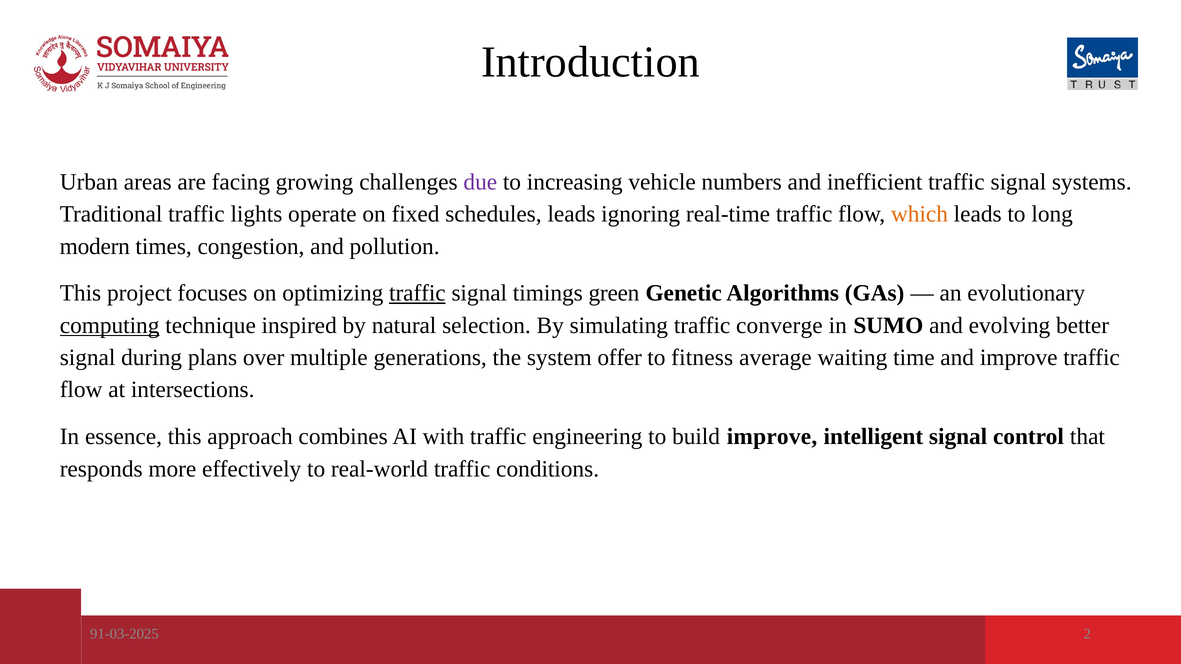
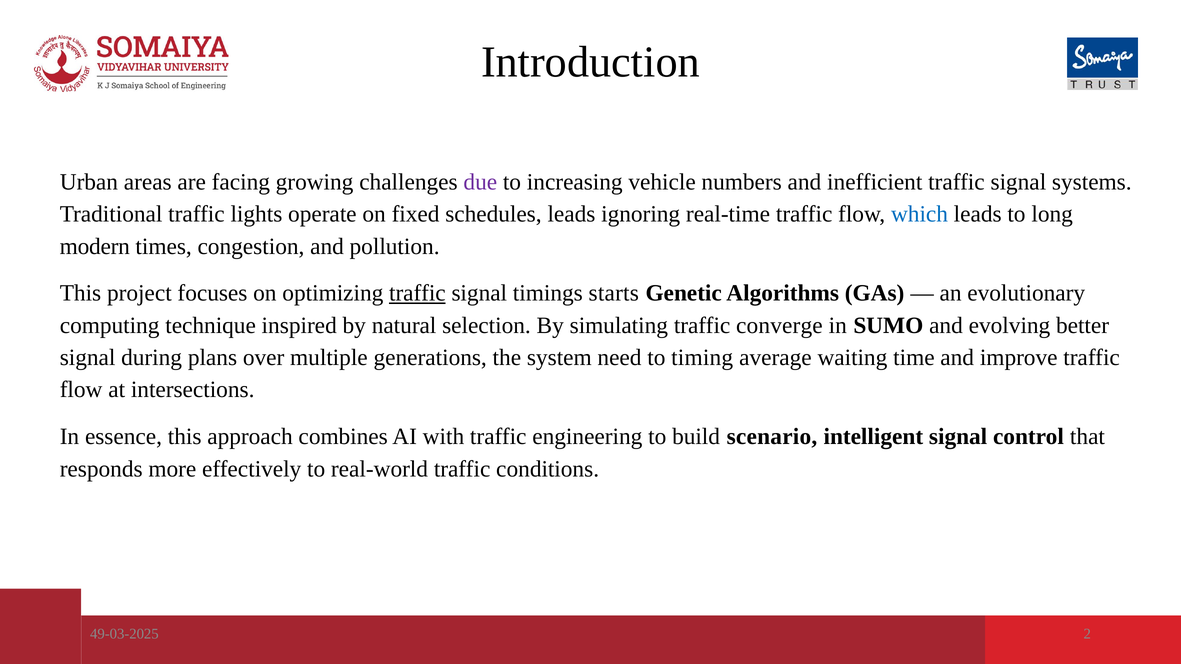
which colour: orange -> blue (920, 214)
green: green -> starts (614, 293)
computing underline: present -> none (110, 326)
offer: offer -> need (620, 358)
fitness: fitness -> timing (702, 358)
build improve: improve -> scenario (772, 437)
91-03-2025: 91-03-2025 -> 49-03-2025 (124, 634)
